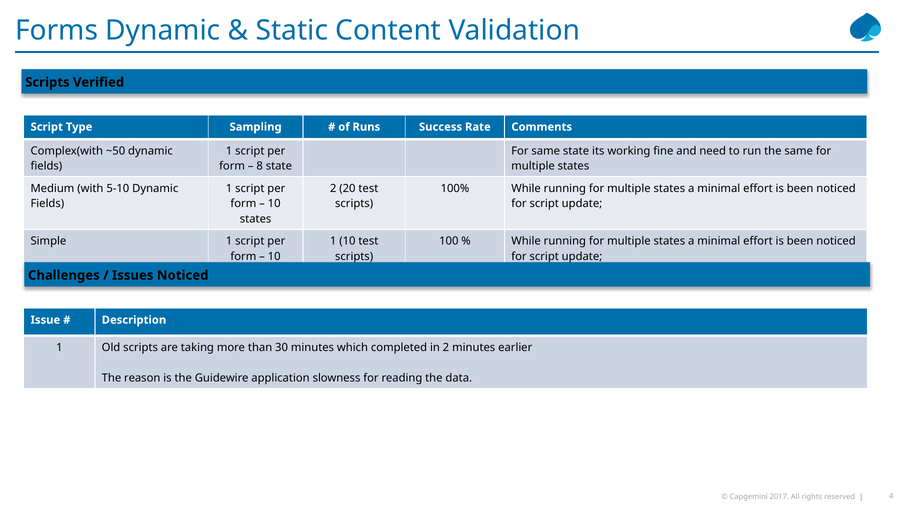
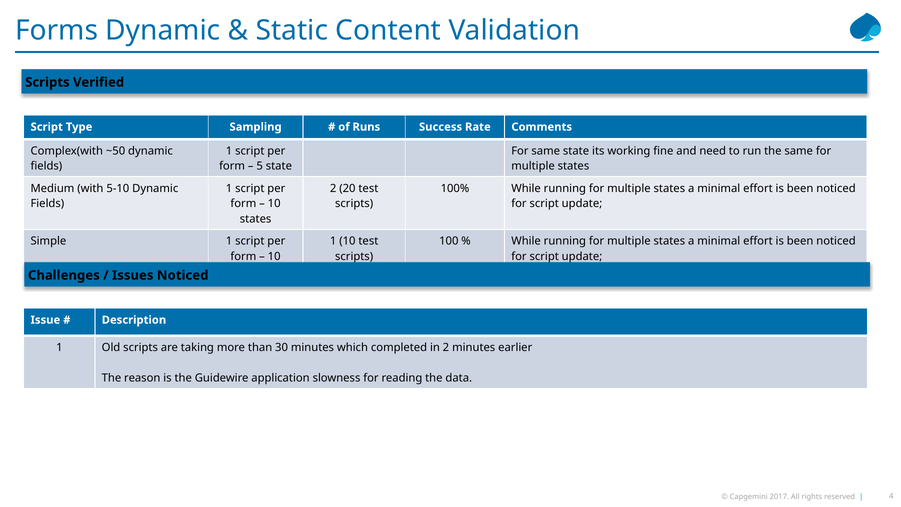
8: 8 -> 5 (260, 166)
